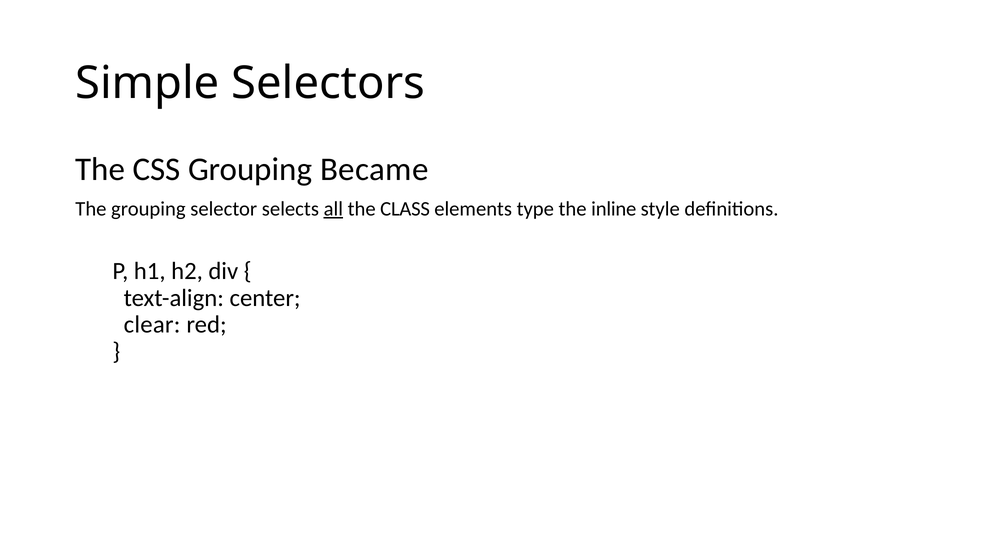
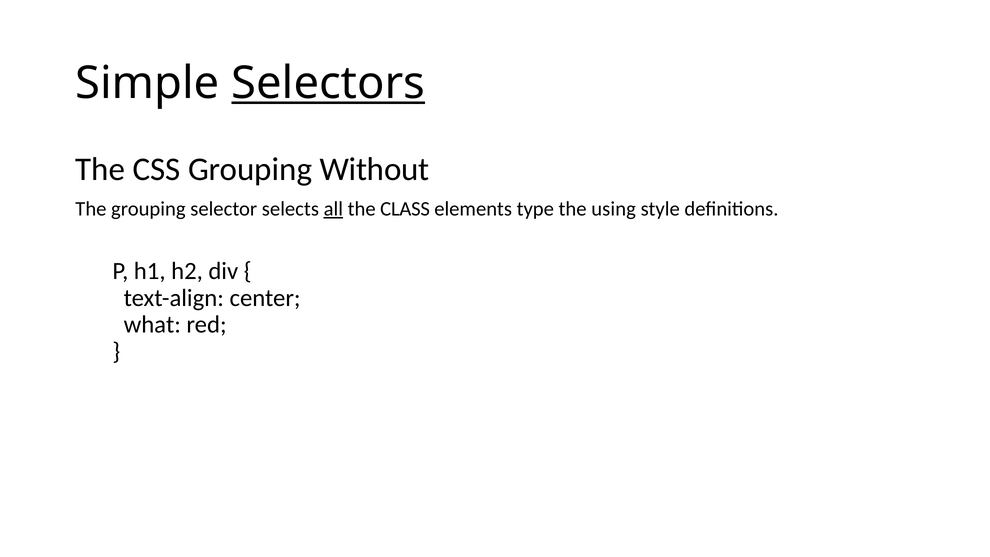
Selectors underline: none -> present (328, 83)
Became: Became -> Without (375, 170)
inline: inline -> using (614, 209)
clear: clear -> what (152, 325)
